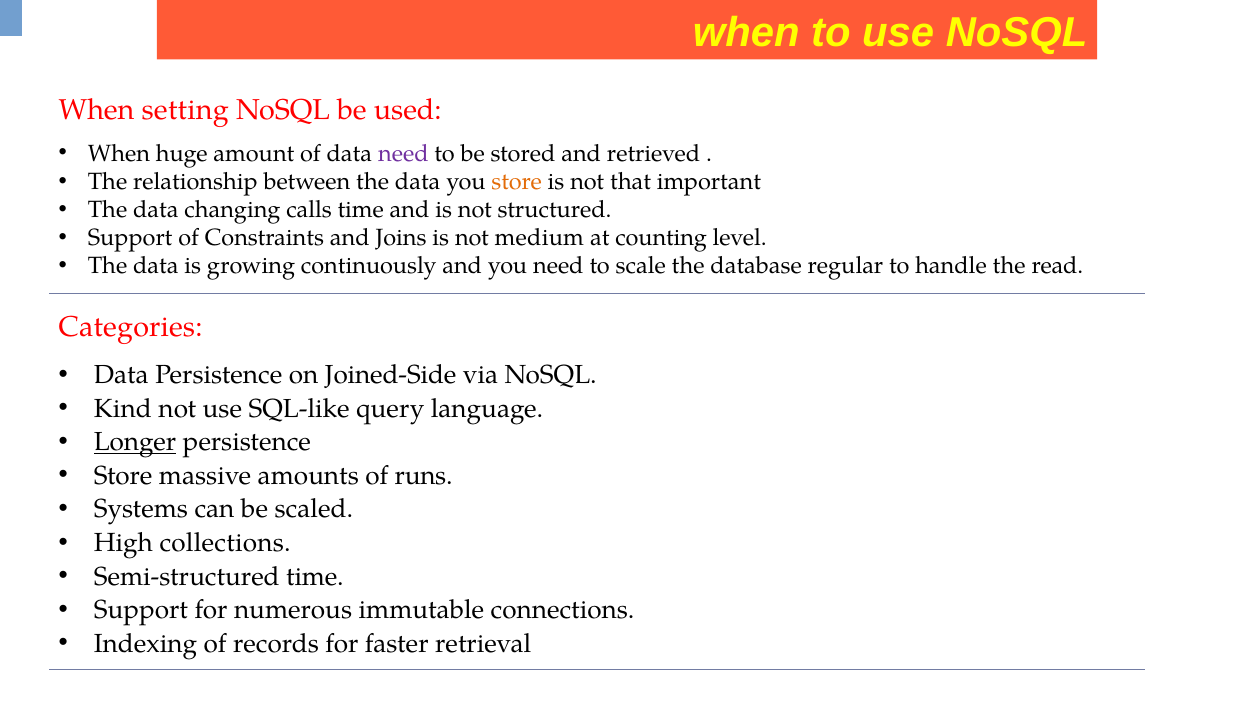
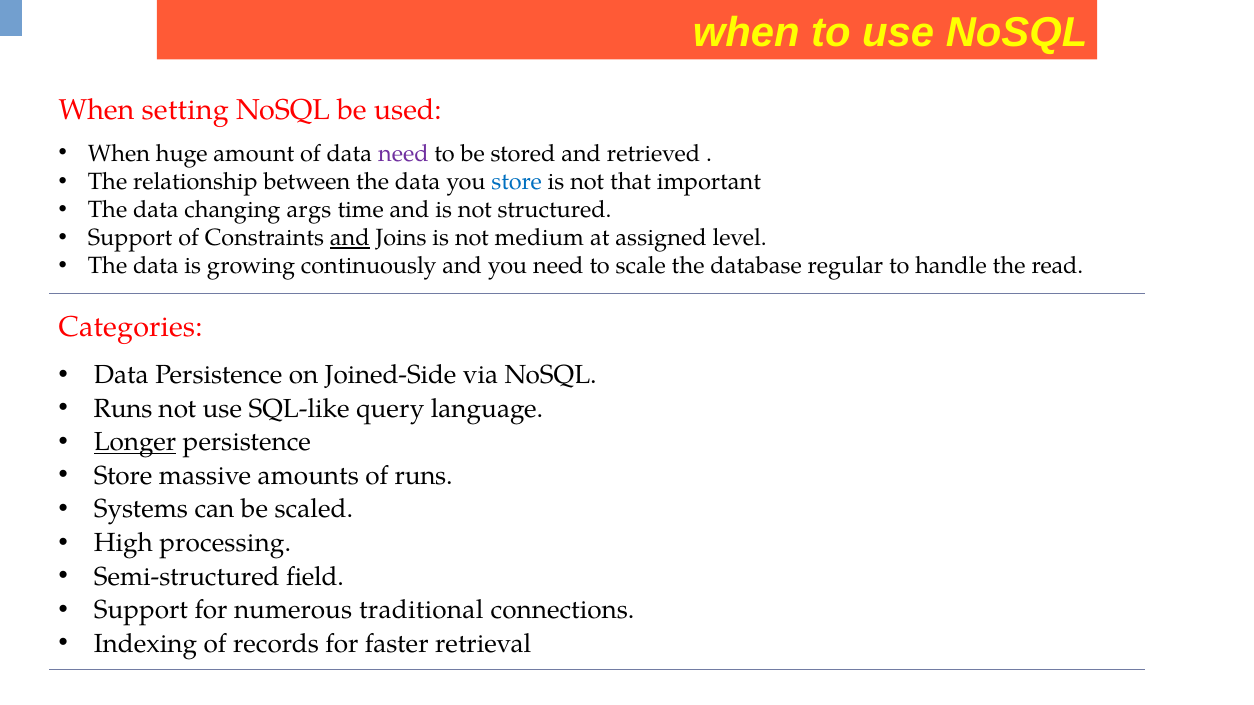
store colour: orange -> blue (517, 182)
calls: calls -> args (309, 210)
and underline: none -> present (350, 238)
counting: counting -> assigned (661, 238)
Kind: Kind -> Runs (123, 409)
collections: collections -> processing (225, 543)
Semi-structured time: time -> field (315, 577)
immutable: immutable -> traditional (421, 610)
